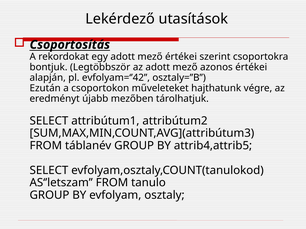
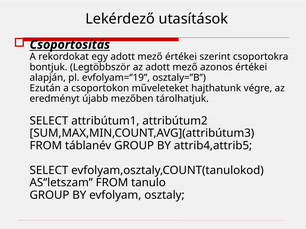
evfolyam=‘’42: evfolyam=‘’42 -> evfolyam=‘’19 (116, 78)
